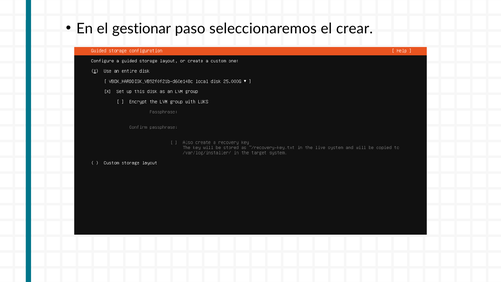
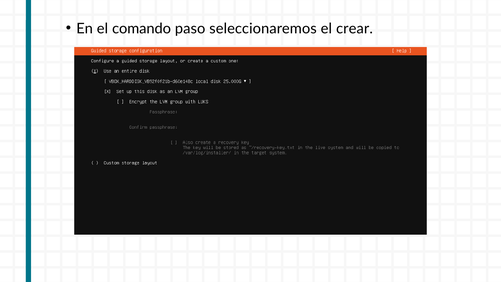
gestionar: gestionar -> comando (142, 29)
